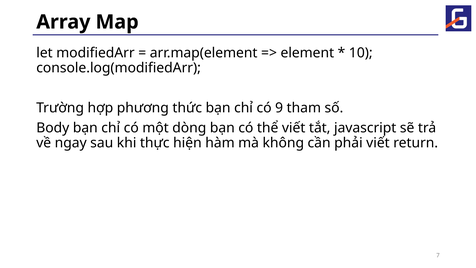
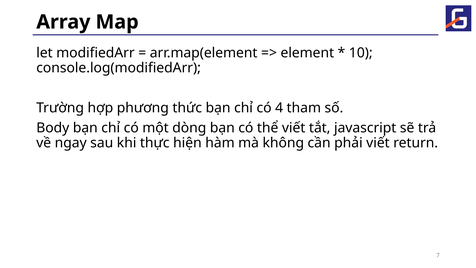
9: 9 -> 4 (279, 108)
